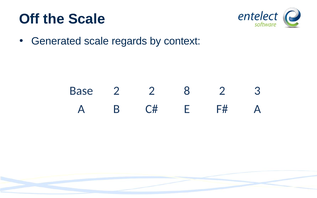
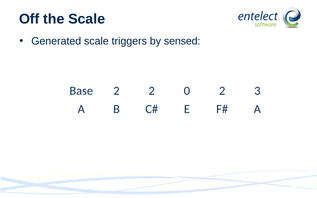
regards: regards -> triggers (129, 41)
context: context -> sensed (182, 41)
8: 8 -> 0 (187, 91)
